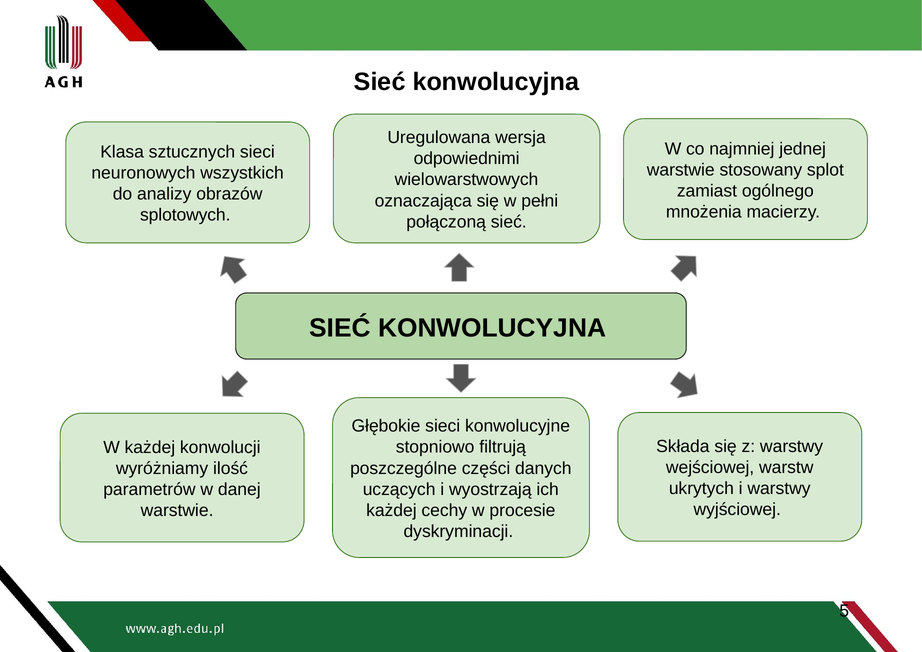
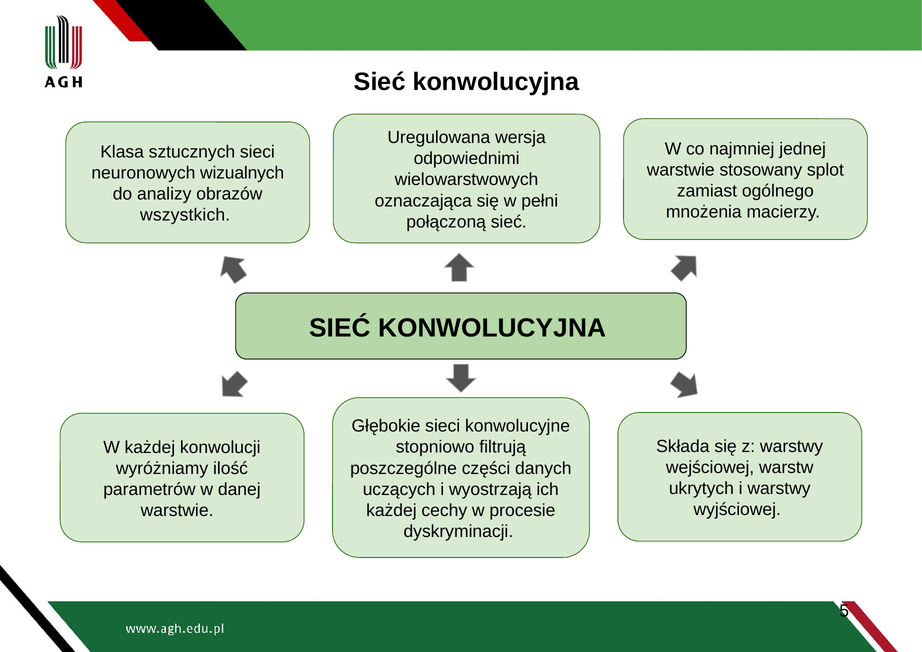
wszystkich: wszystkich -> wizualnych (242, 173)
splotowych: splotowych -> wszystkich (185, 215)
